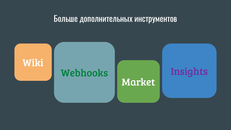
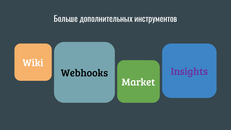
Webhooks colour: green -> black (84, 73)
